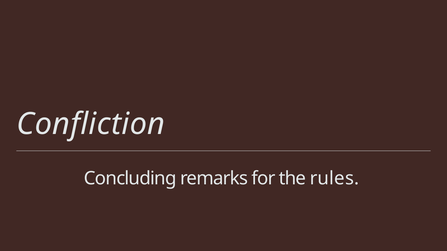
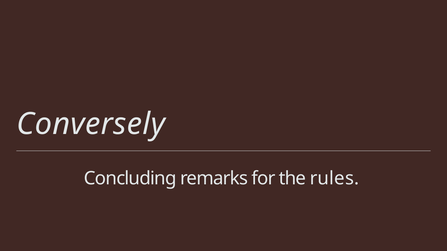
Confliction: Confliction -> Conversely (91, 124)
